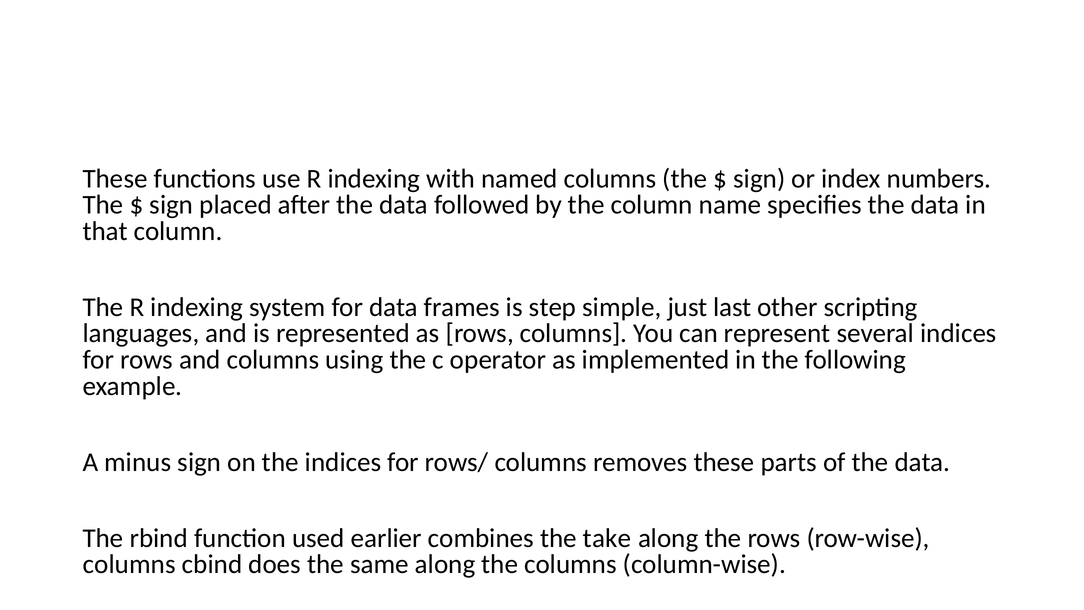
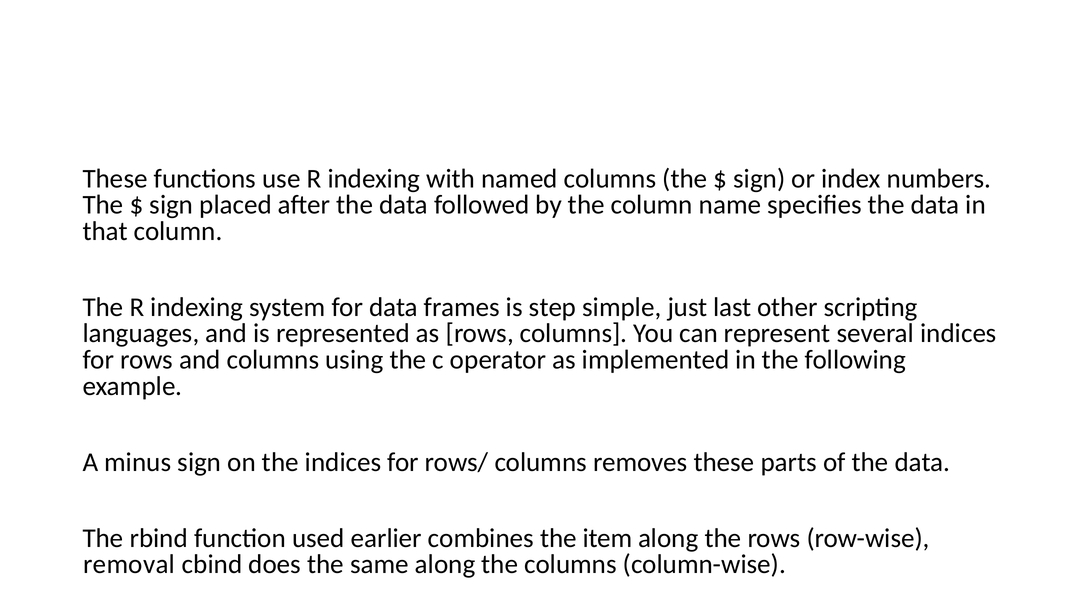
take: take -> item (607, 538)
columns: columns -> removal (129, 564)
